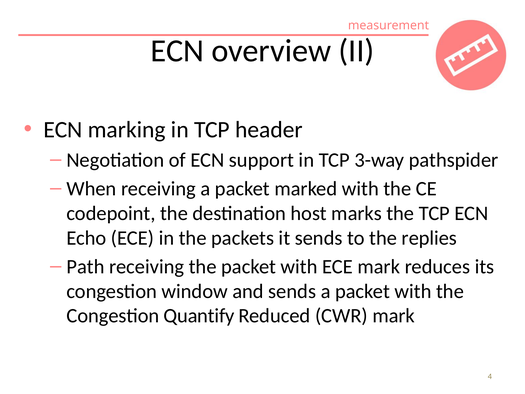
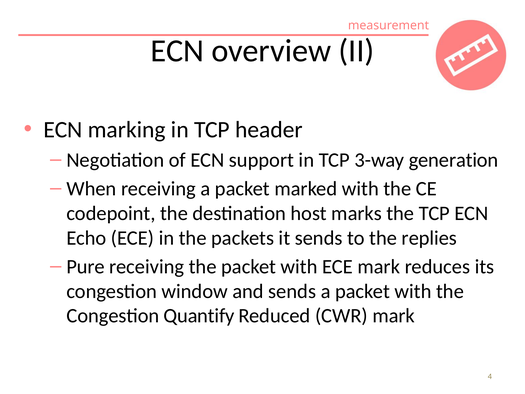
pathspider: pathspider -> generation (454, 160)
Path: Path -> Pure (86, 266)
